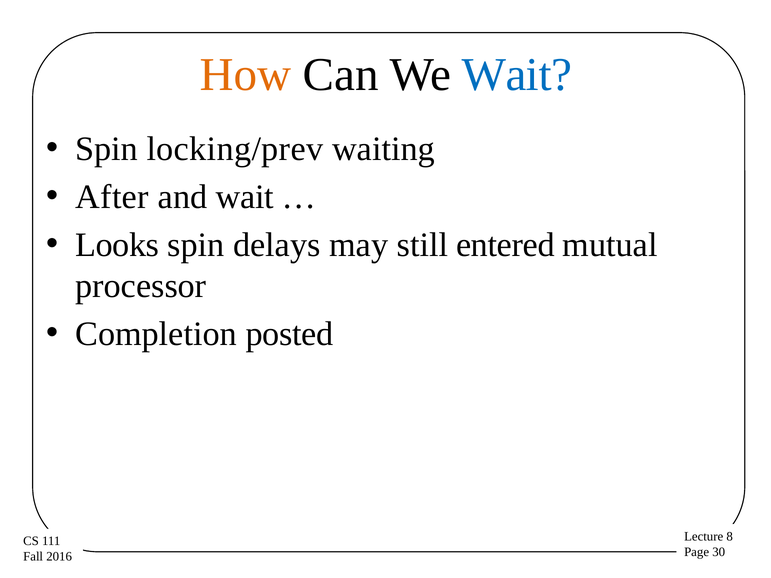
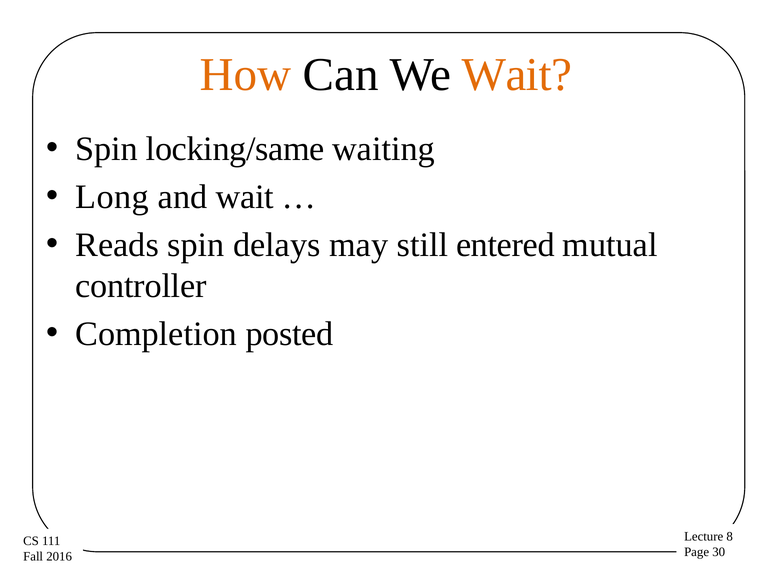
Wait colour: blue -> orange (517, 75)
locking/prev: locking/prev -> locking/same (235, 149)
After: After -> Long (112, 197)
Looks: Looks -> Reads (117, 245)
processor: processor -> controller (141, 286)
